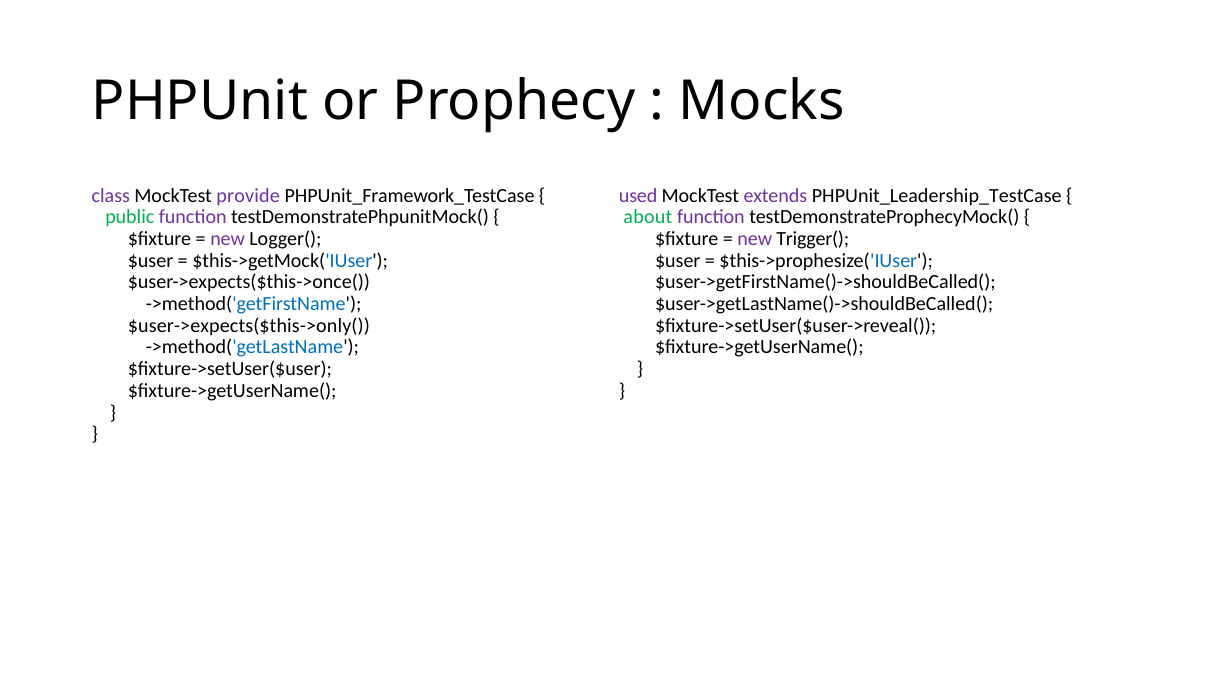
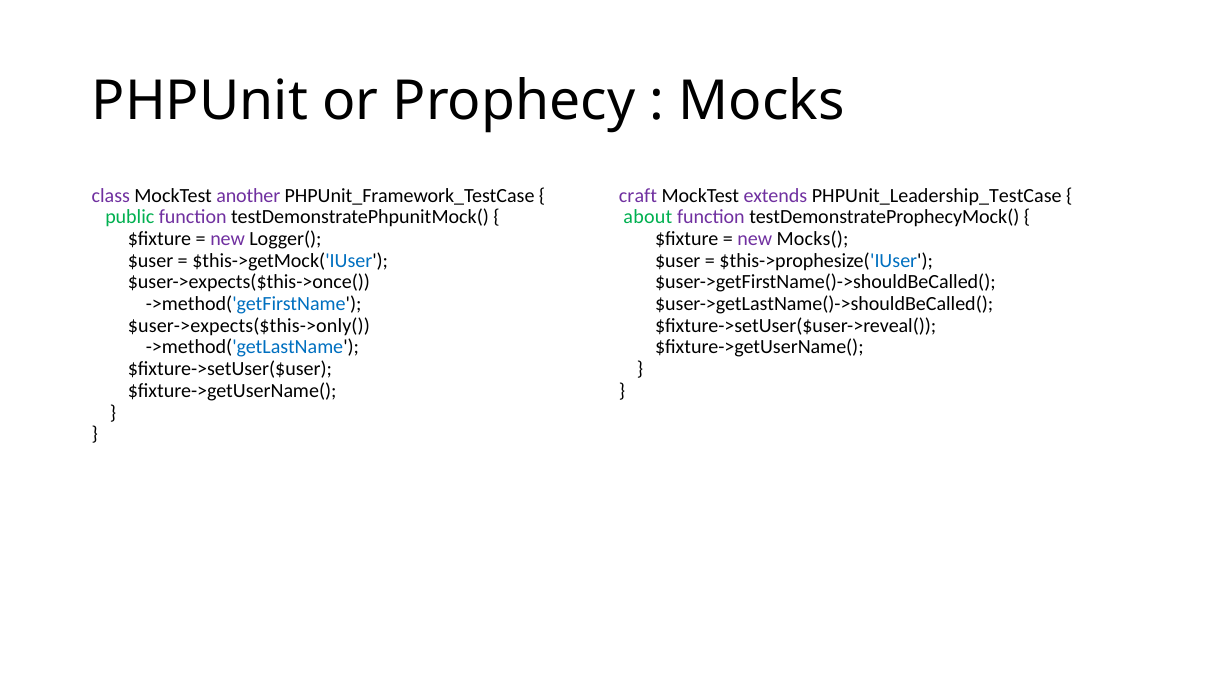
provide: provide -> another (248, 196)
used: used -> craft (638, 196)
Trigger(: Trigger( -> Mocks( (813, 239)
